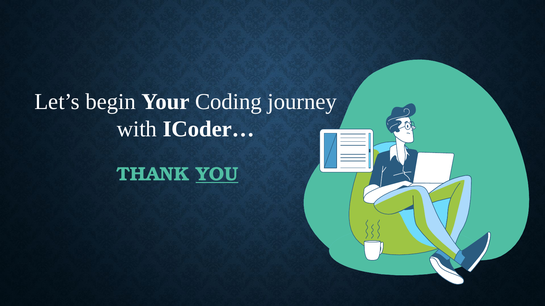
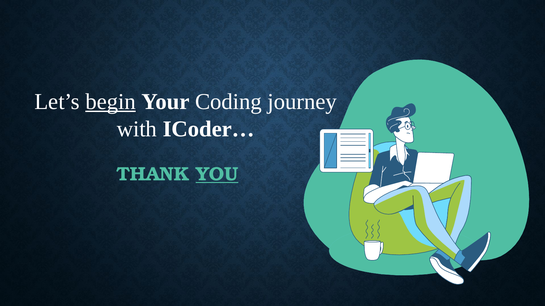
begin underline: none -> present (111, 102)
